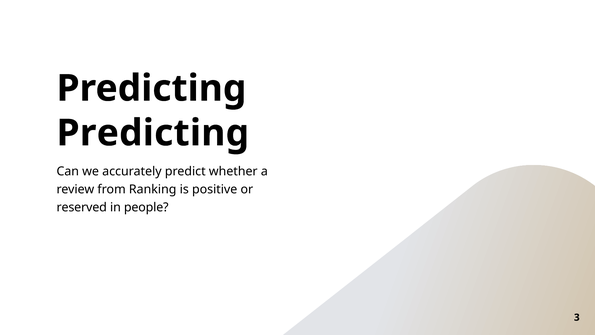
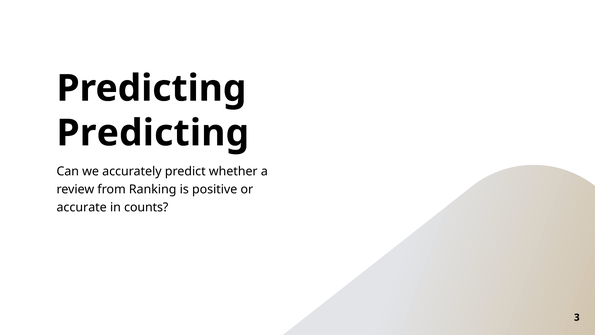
reserved: reserved -> accurate (82, 207)
people: people -> counts (146, 207)
